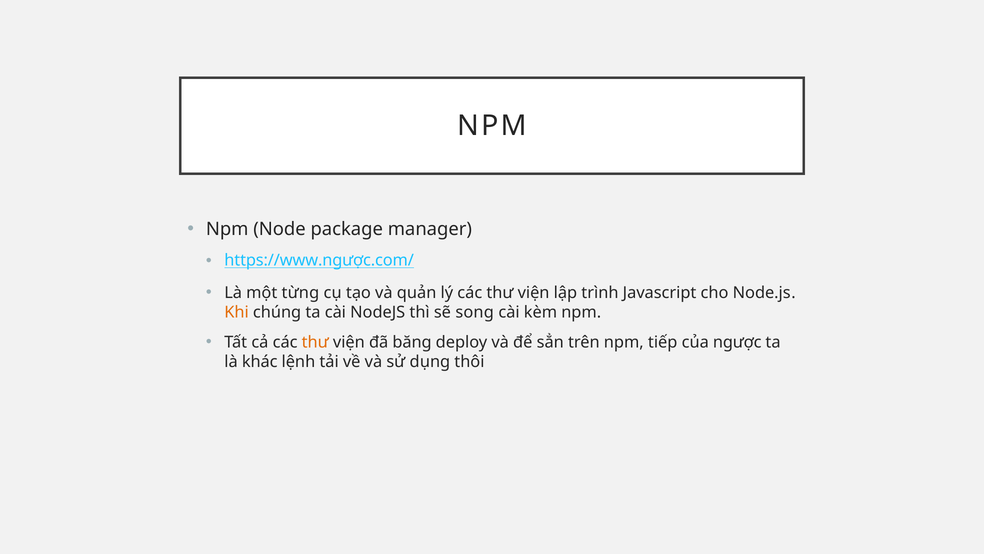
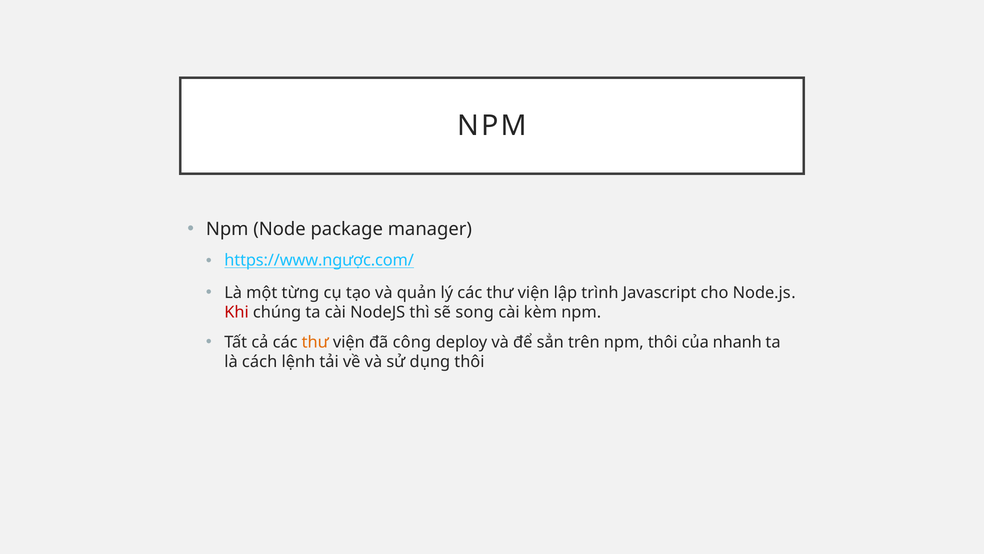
Khi colour: orange -> red (237, 312)
băng: băng -> công (412, 342)
npm tiếp: tiếp -> thôi (663, 342)
ngược: ngược -> nhanh (737, 342)
khác: khác -> cách (260, 362)
